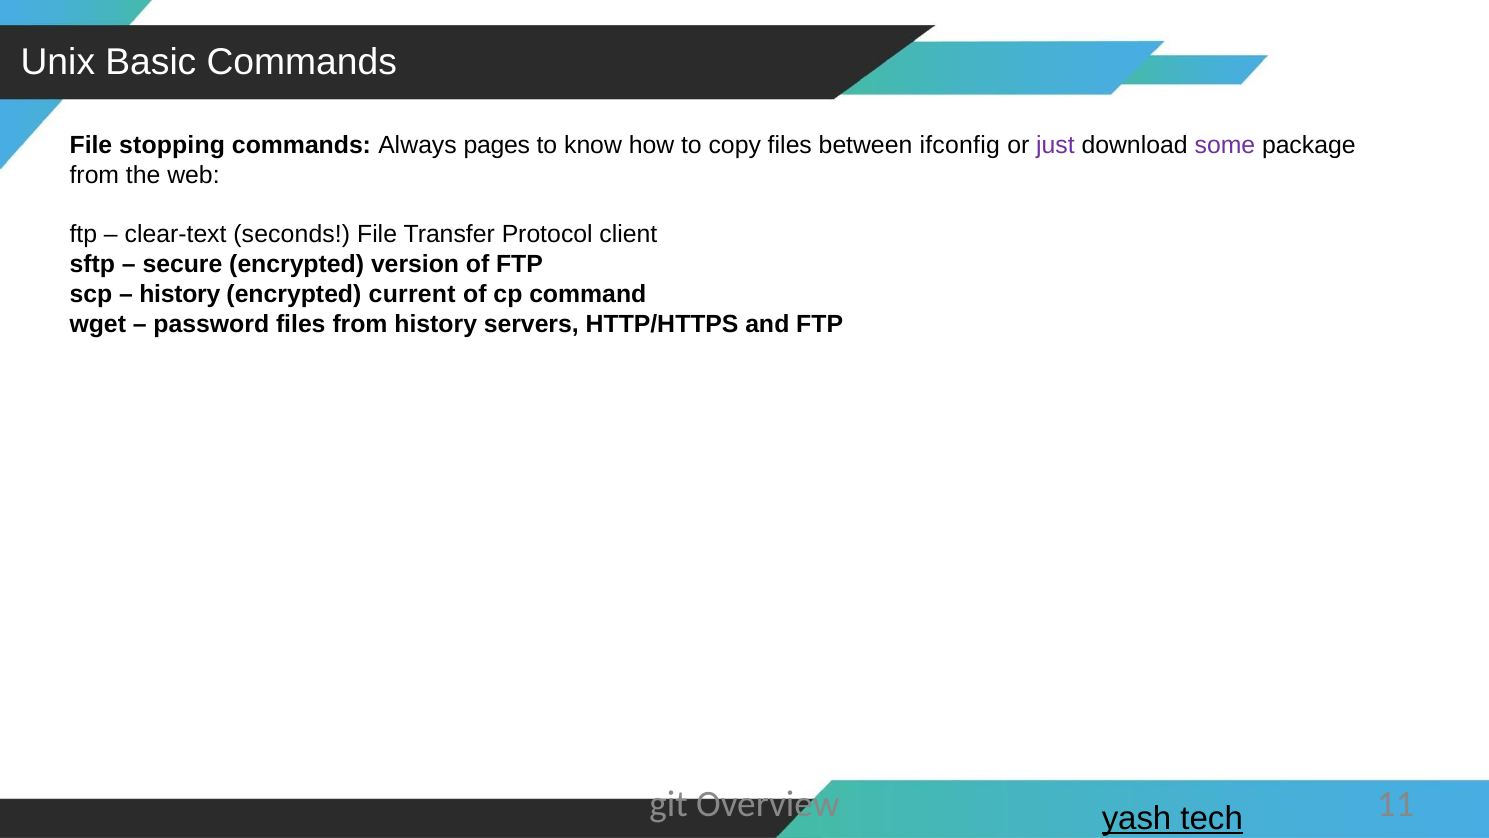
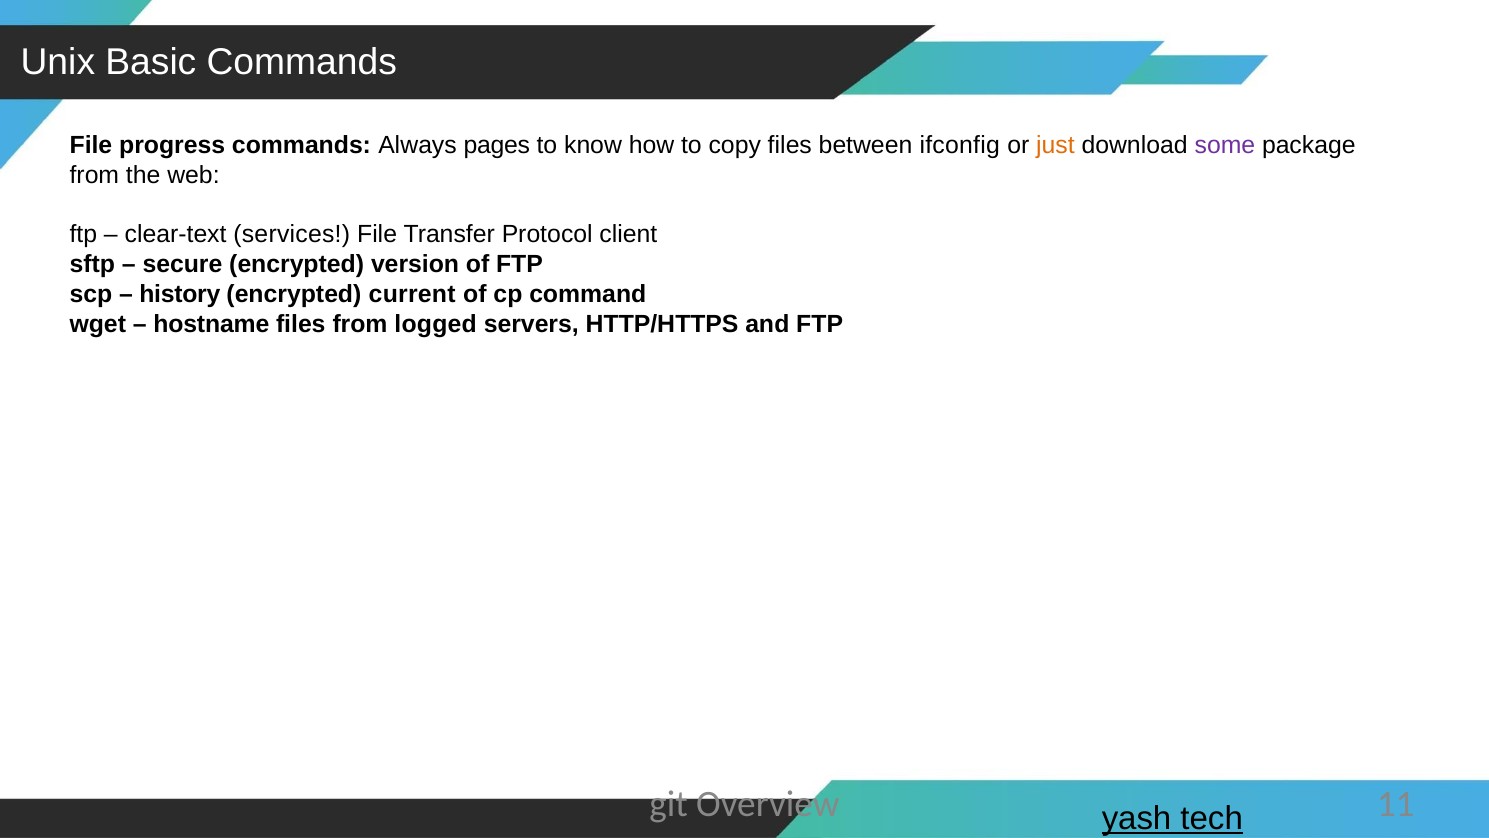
stopping: stopping -> progress (172, 145)
just colour: purple -> orange (1055, 145)
seconds: seconds -> services (292, 235)
password: password -> hostname (211, 324)
from history: history -> logged (436, 324)
